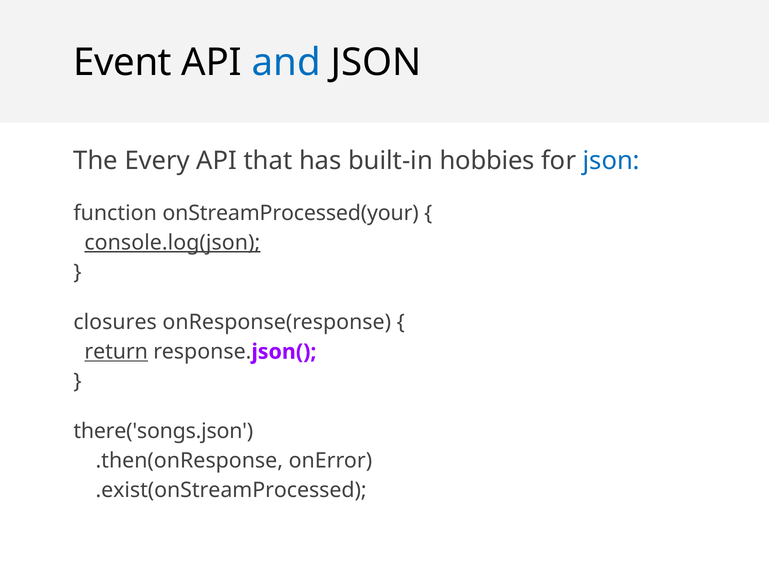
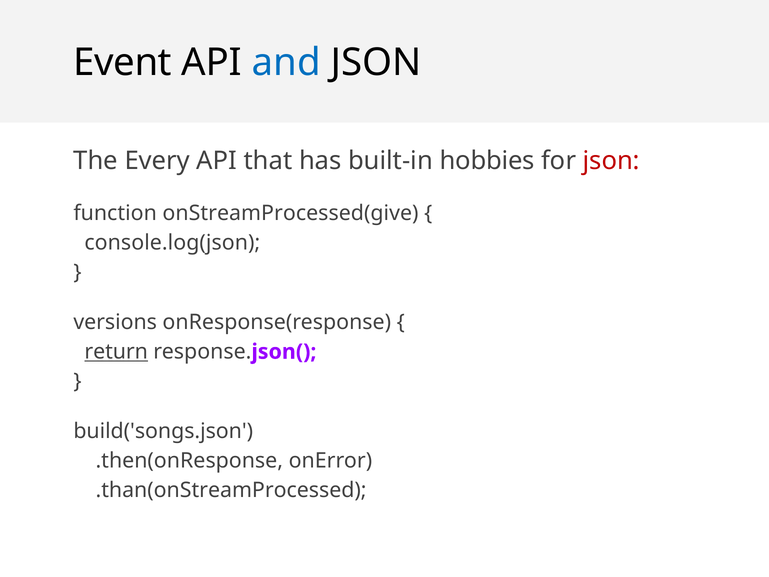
json colour: blue -> red (611, 161)
onStreamProcessed(your: onStreamProcessed(your -> onStreamProcessed(give (291, 213)
console.log(json underline: present -> none (172, 243)
closures: closures -> versions (115, 322)
there('songs.json: there('songs.json -> build('songs.json (163, 431)
.exist(onStreamProcessed: .exist(onStreamProcessed -> .than(onStreamProcessed (231, 490)
